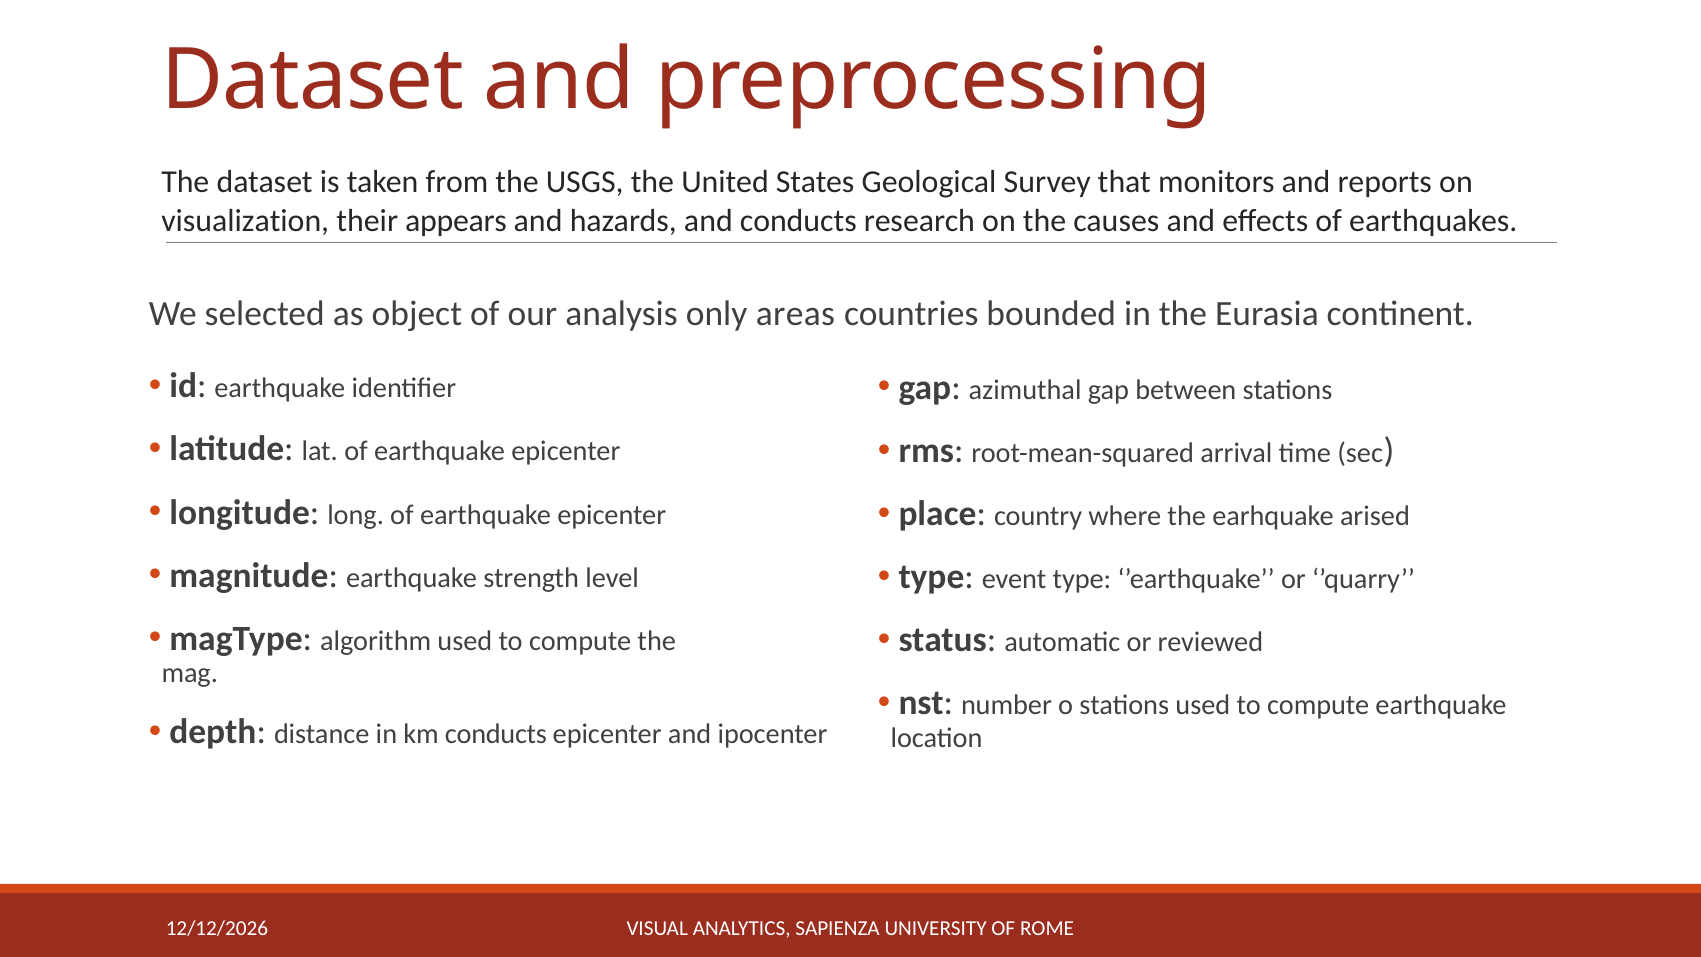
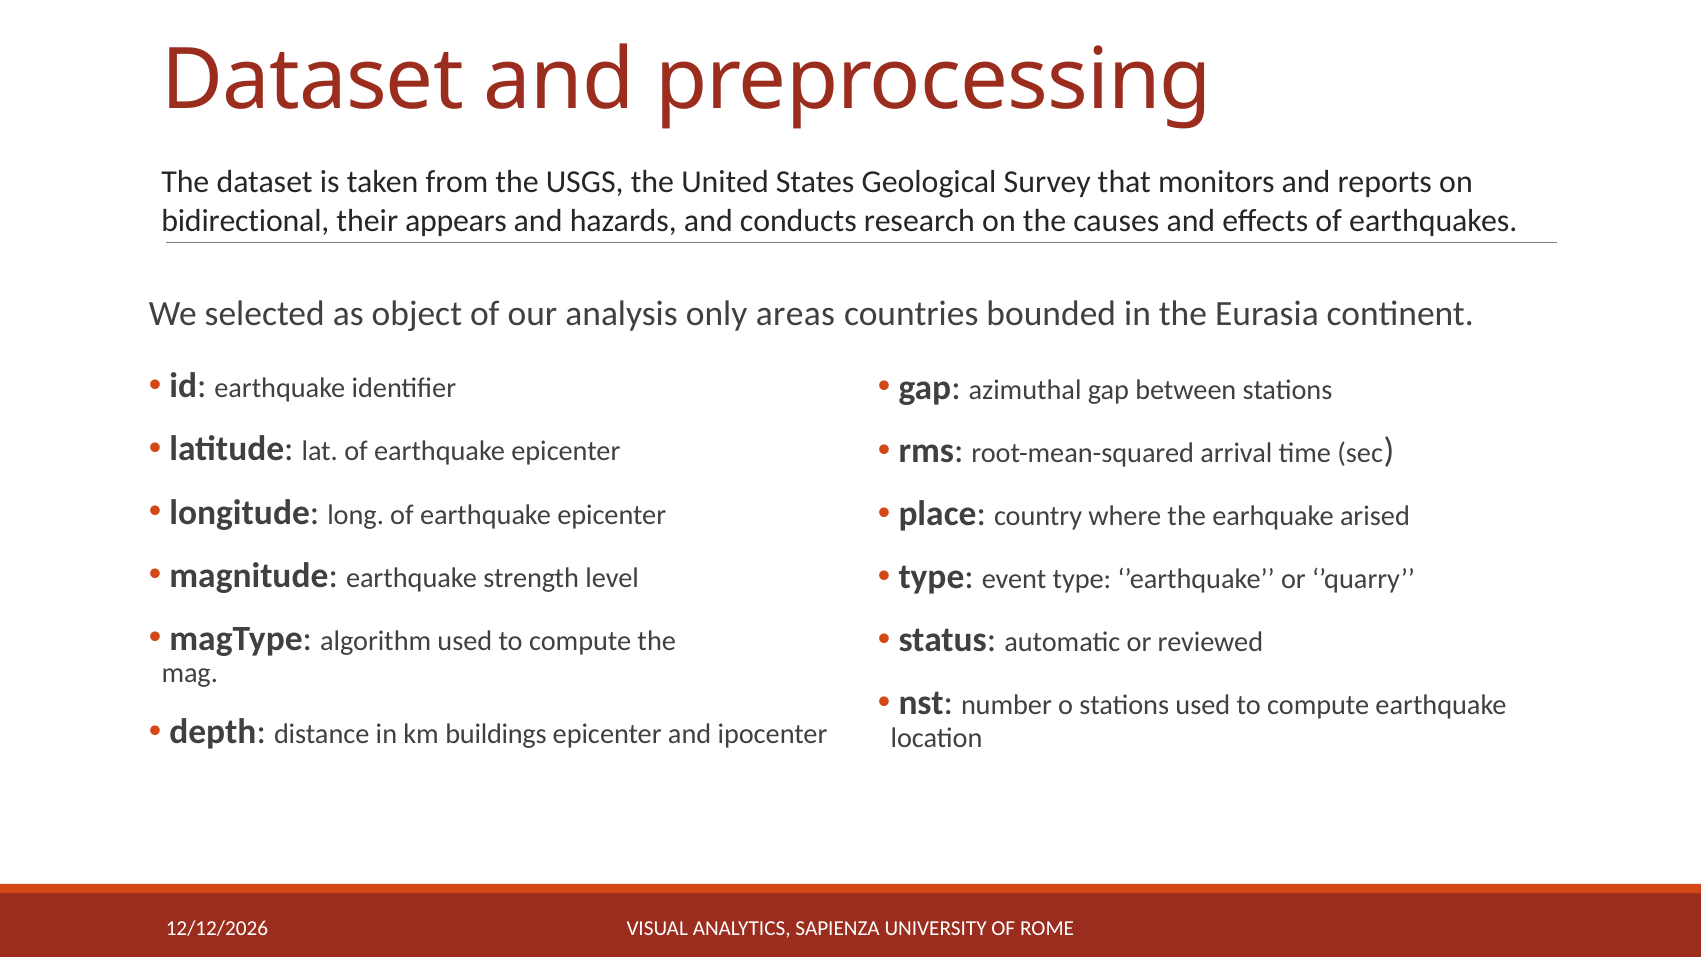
visualization: visualization -> bidirectional (245, 221)
km conducts: conducts -> buildings (496, 734)
